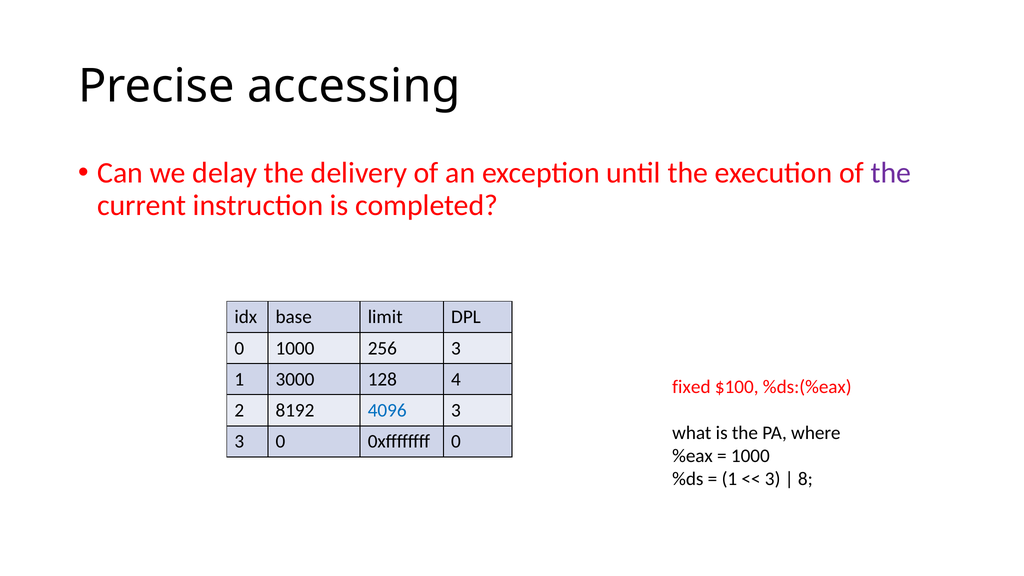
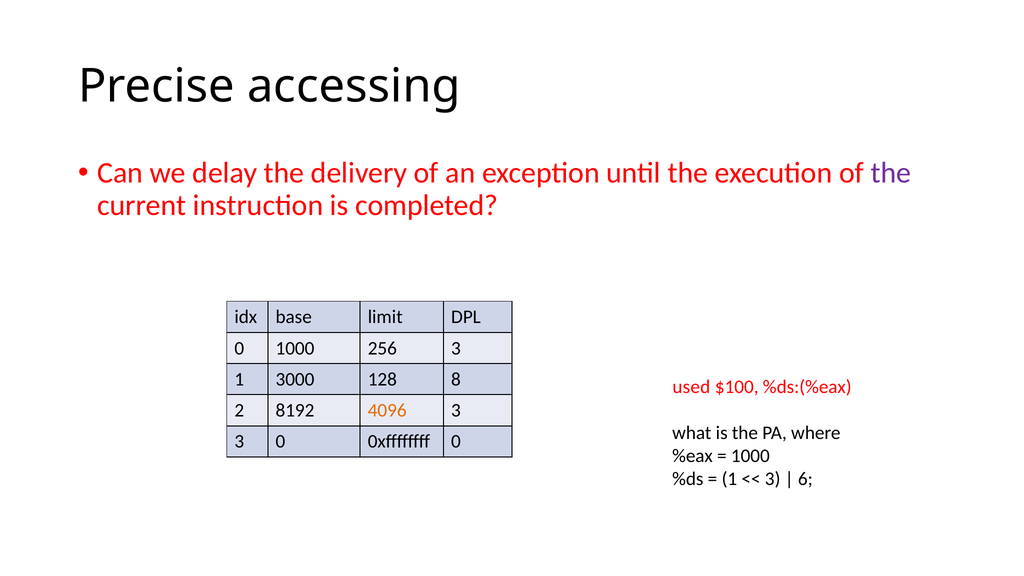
4: 4 -> 8 (456, 379)
fixed: fixed -> used (691, 387)
4096 colour: blue -> orange (387, 410)
8: 8 -> 6 (805, 479)
